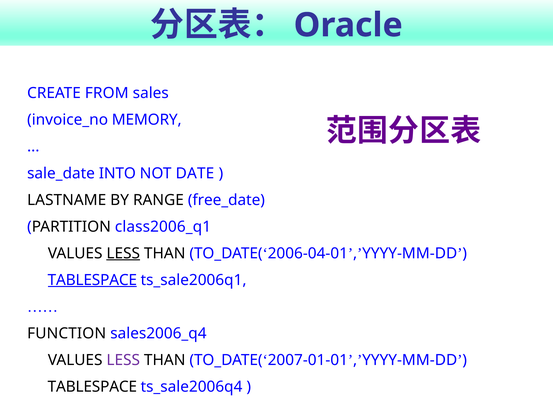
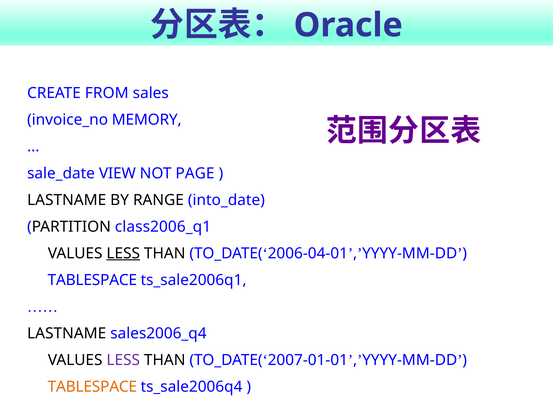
INTO: INTO -> VIEW (117, 174)
DATE: DATE -> PAGE (195, 174)
free_date: free_date -> into_date (226, 200)
TABLESPACE underline: present -> none (92, 281)
FUNCTION: FUNCTION -> LASTNAME (67, 334)
TABLESPACE colour: black -> orange (92, 387)
